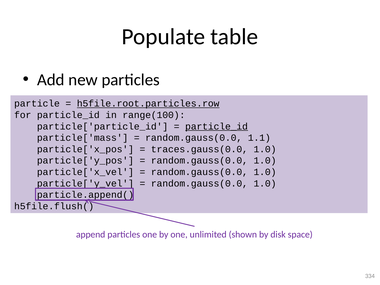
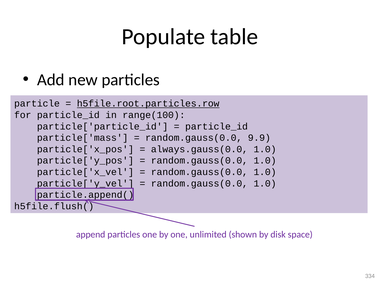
particle_id underline: present -> none (217, 126)
1.1: 1.1 -> 9.9 (259, 138)
traces.gauss(0.0: traces.gauss(0.0 -> always.gauss(0.0 (199, 149)
